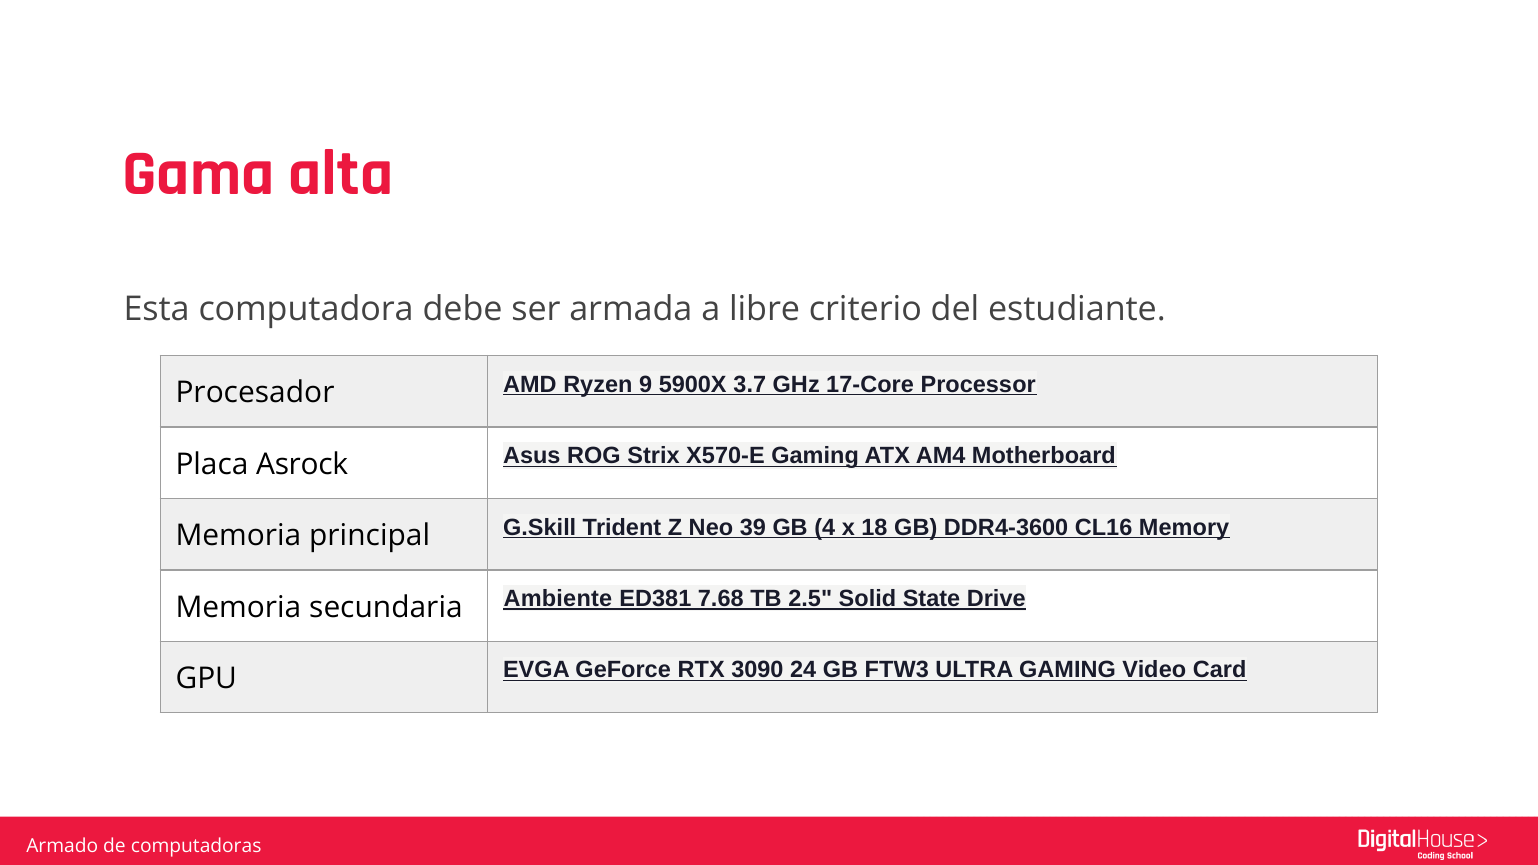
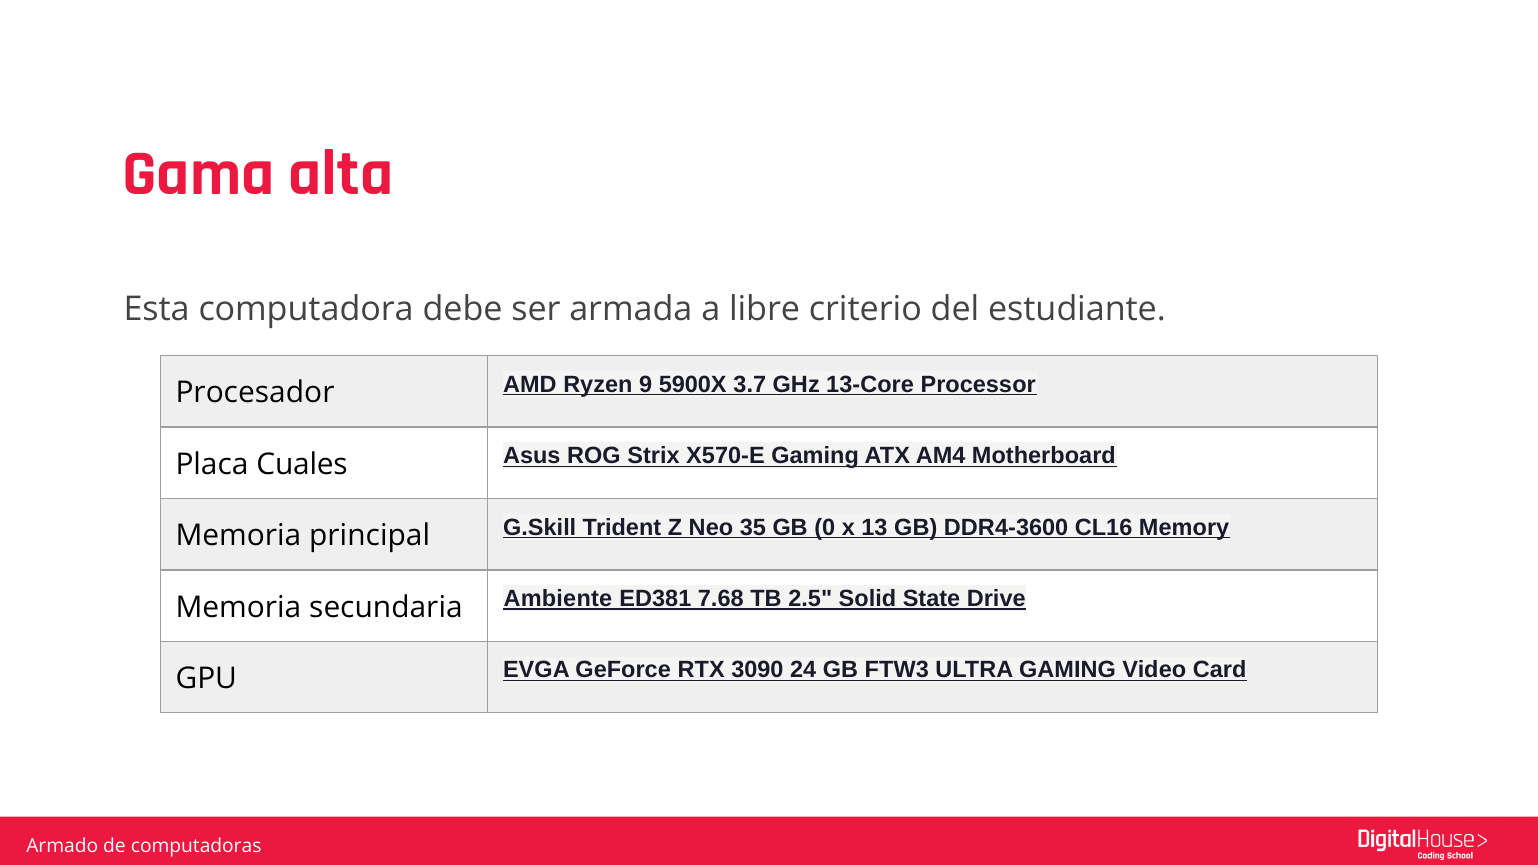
17-Core: 17-Core -> 13-Core (870, 384)
Asrock: Asrock -> Cuales (302, 465)
39: 39 -> 35 (753, 527)
4: 4 -> 0 (825, 527)
18: 18 -> 13 (874, 527)
